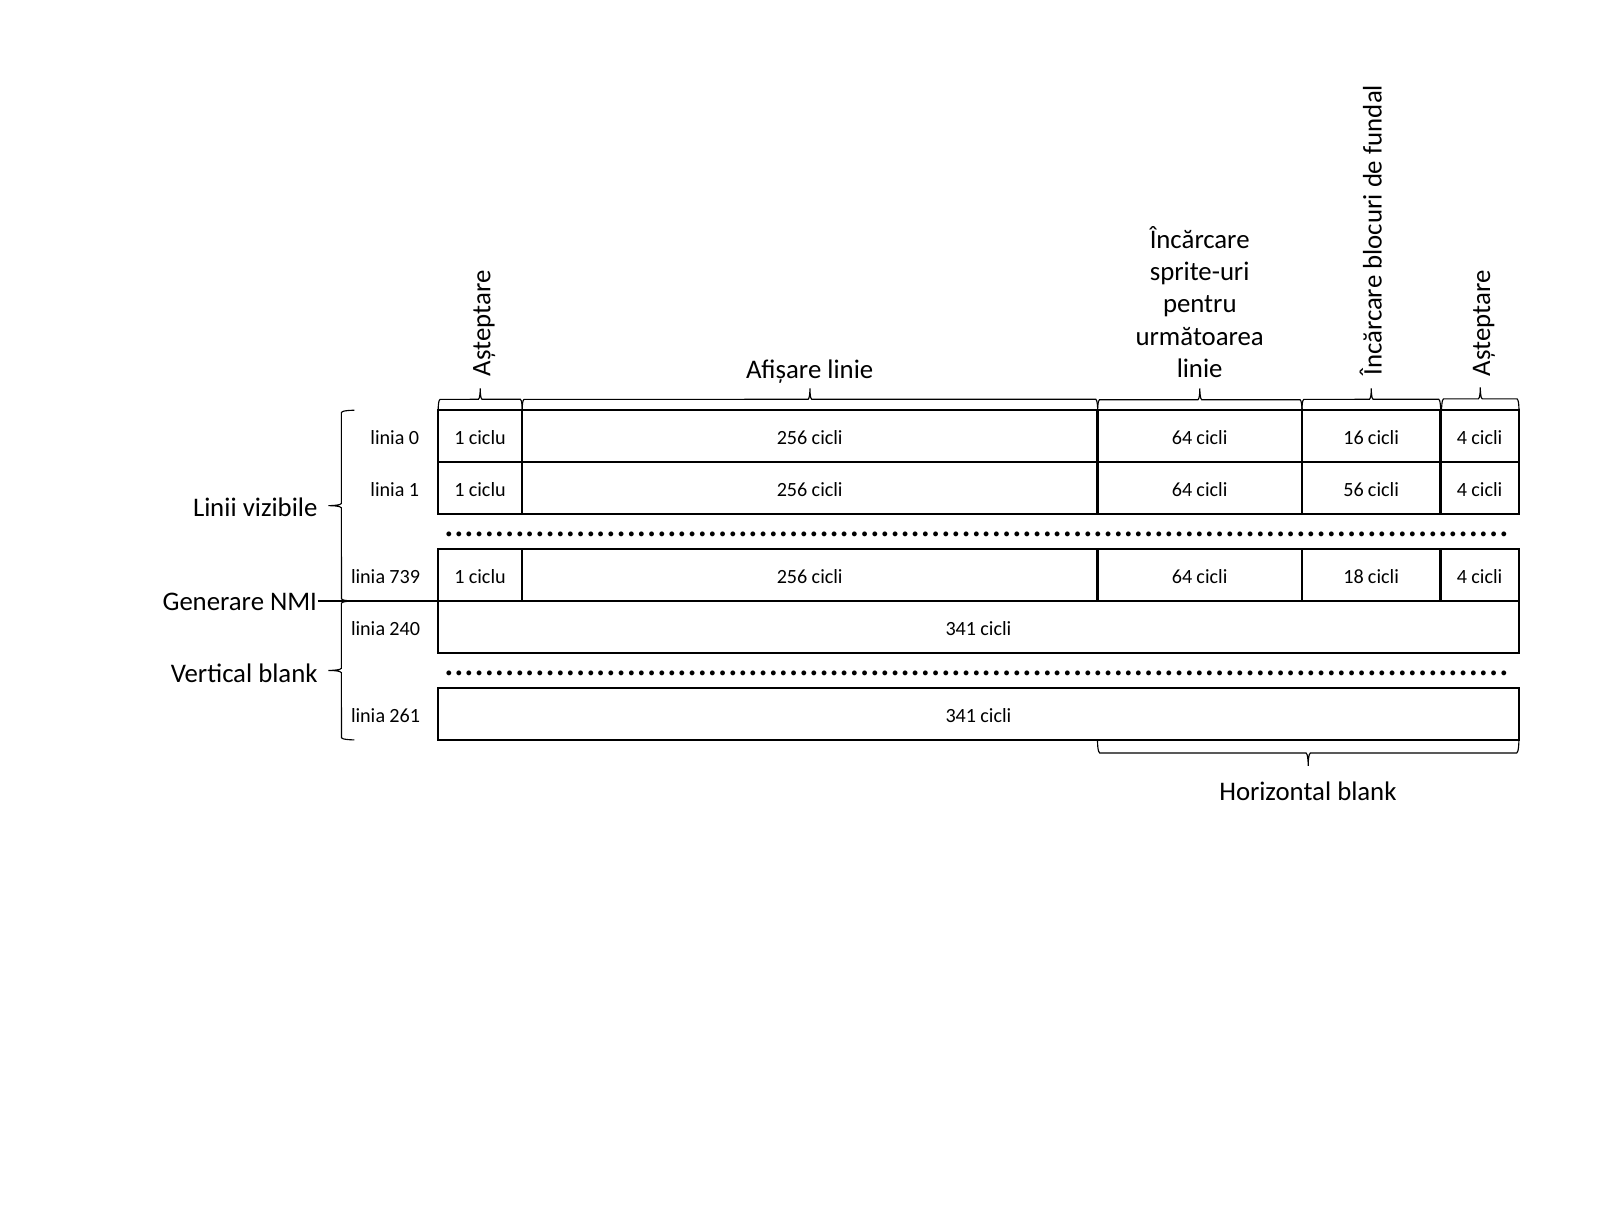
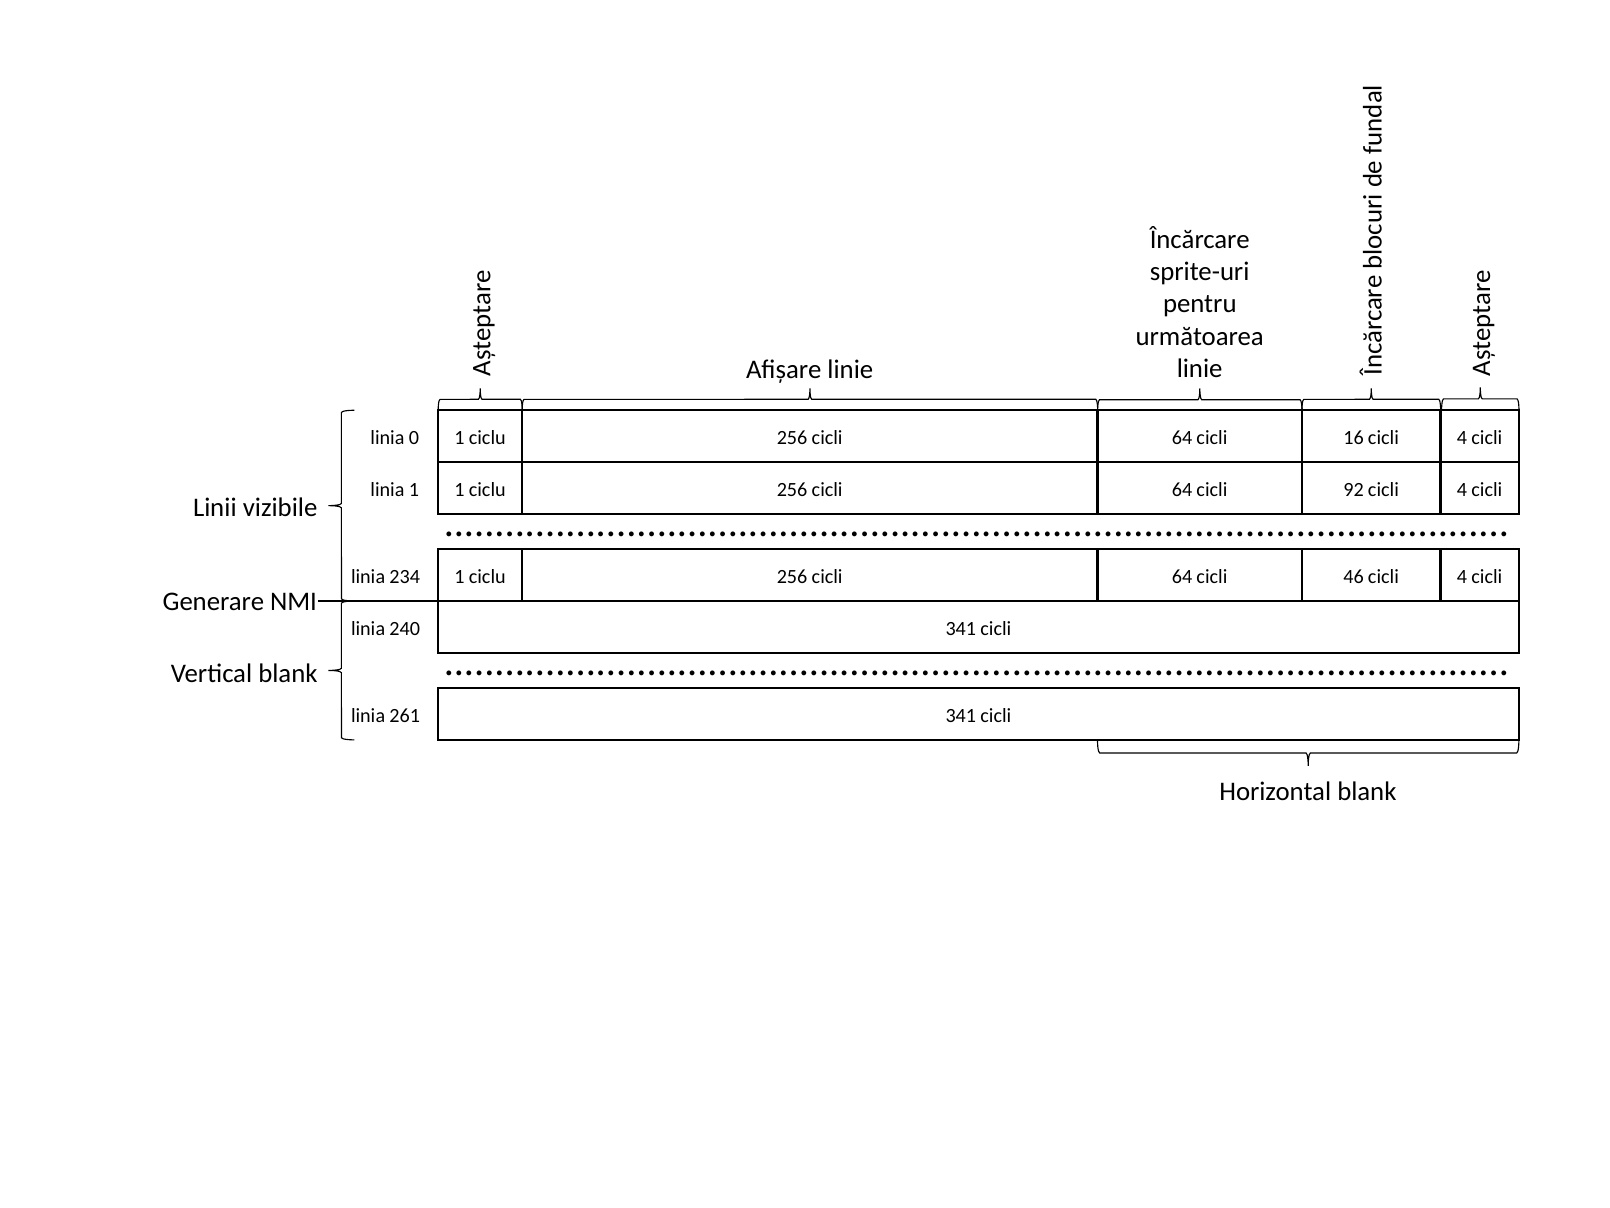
56: 56 -> 92 (1354, 489)
739: 739 -> 234 (405, 576)
18: 18 -> 46 (1354, 576)
